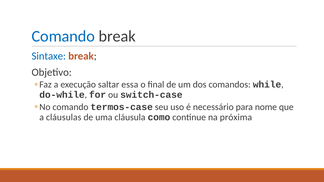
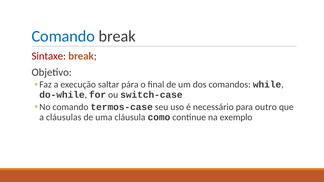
Sintaxe colour: blue -> red (49, 56)
essa: essa -> pára (130, 85)
nome: nome -> outro (266, 107)
próxima: próxima -> exemplo (236, 117)
